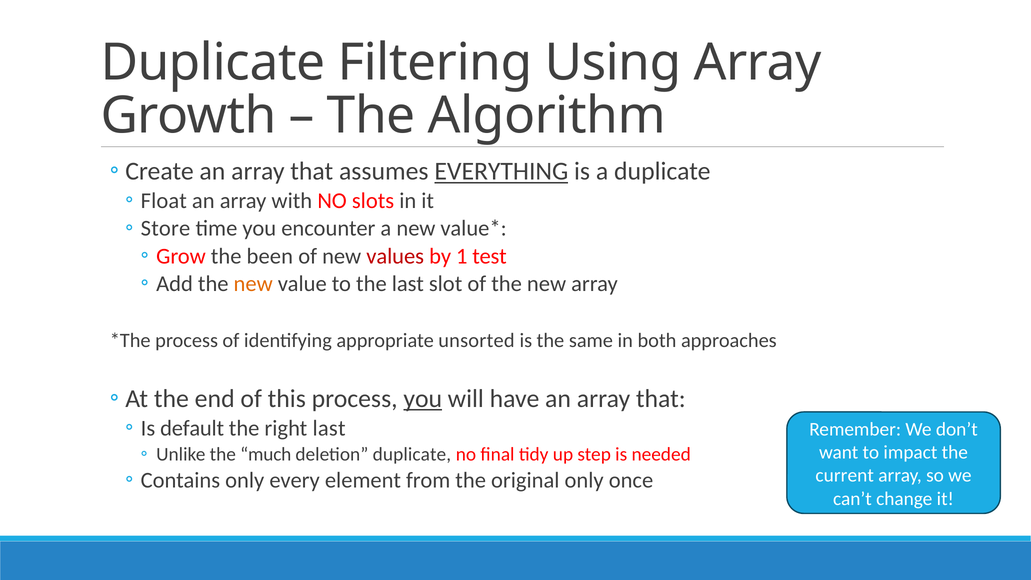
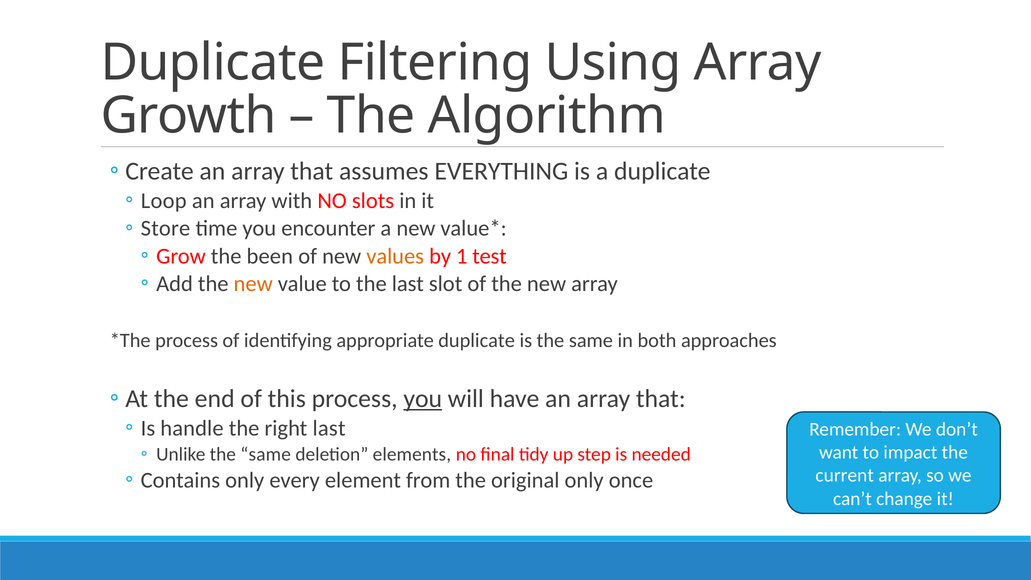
EVERYTHING underline: present -> none (501, 171)
Float: Float -> Loop (164, 201)
values colour: red -> orange (395, 256)
appropriate unsorted: unsorted -> duplicate (477, 341)
default: default -> handle (192, 428)
Unlike the much: much -> same (266, 454)
deletion duplicate: duplicate -> elements (412, 454)
